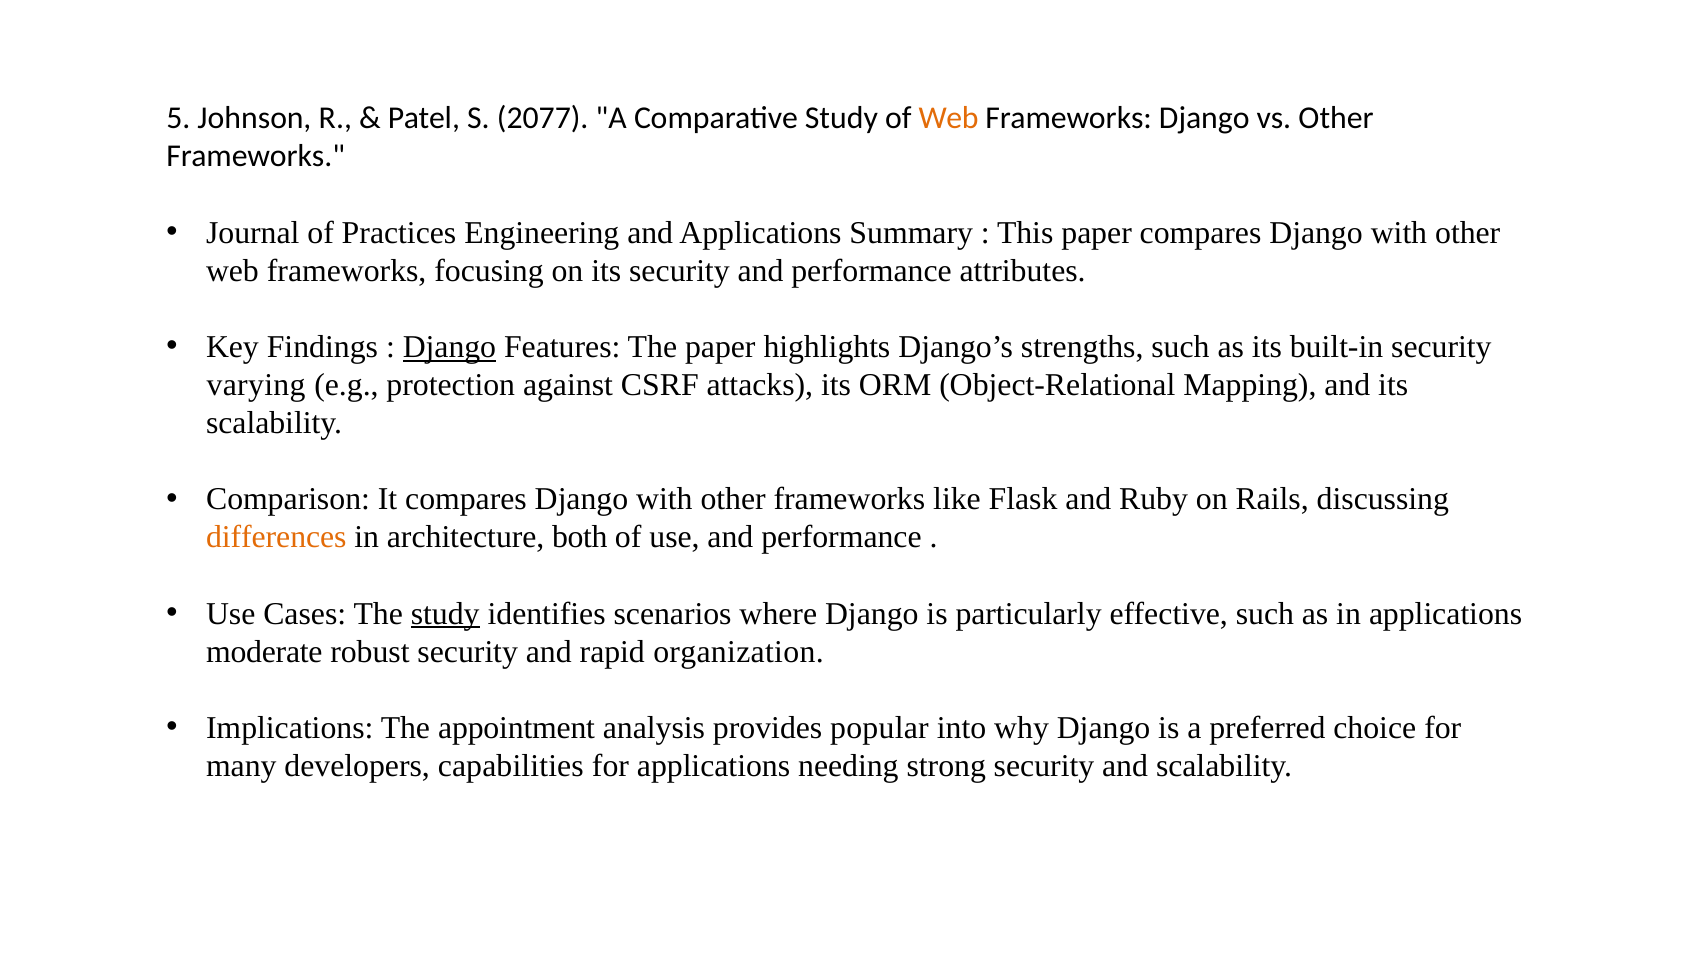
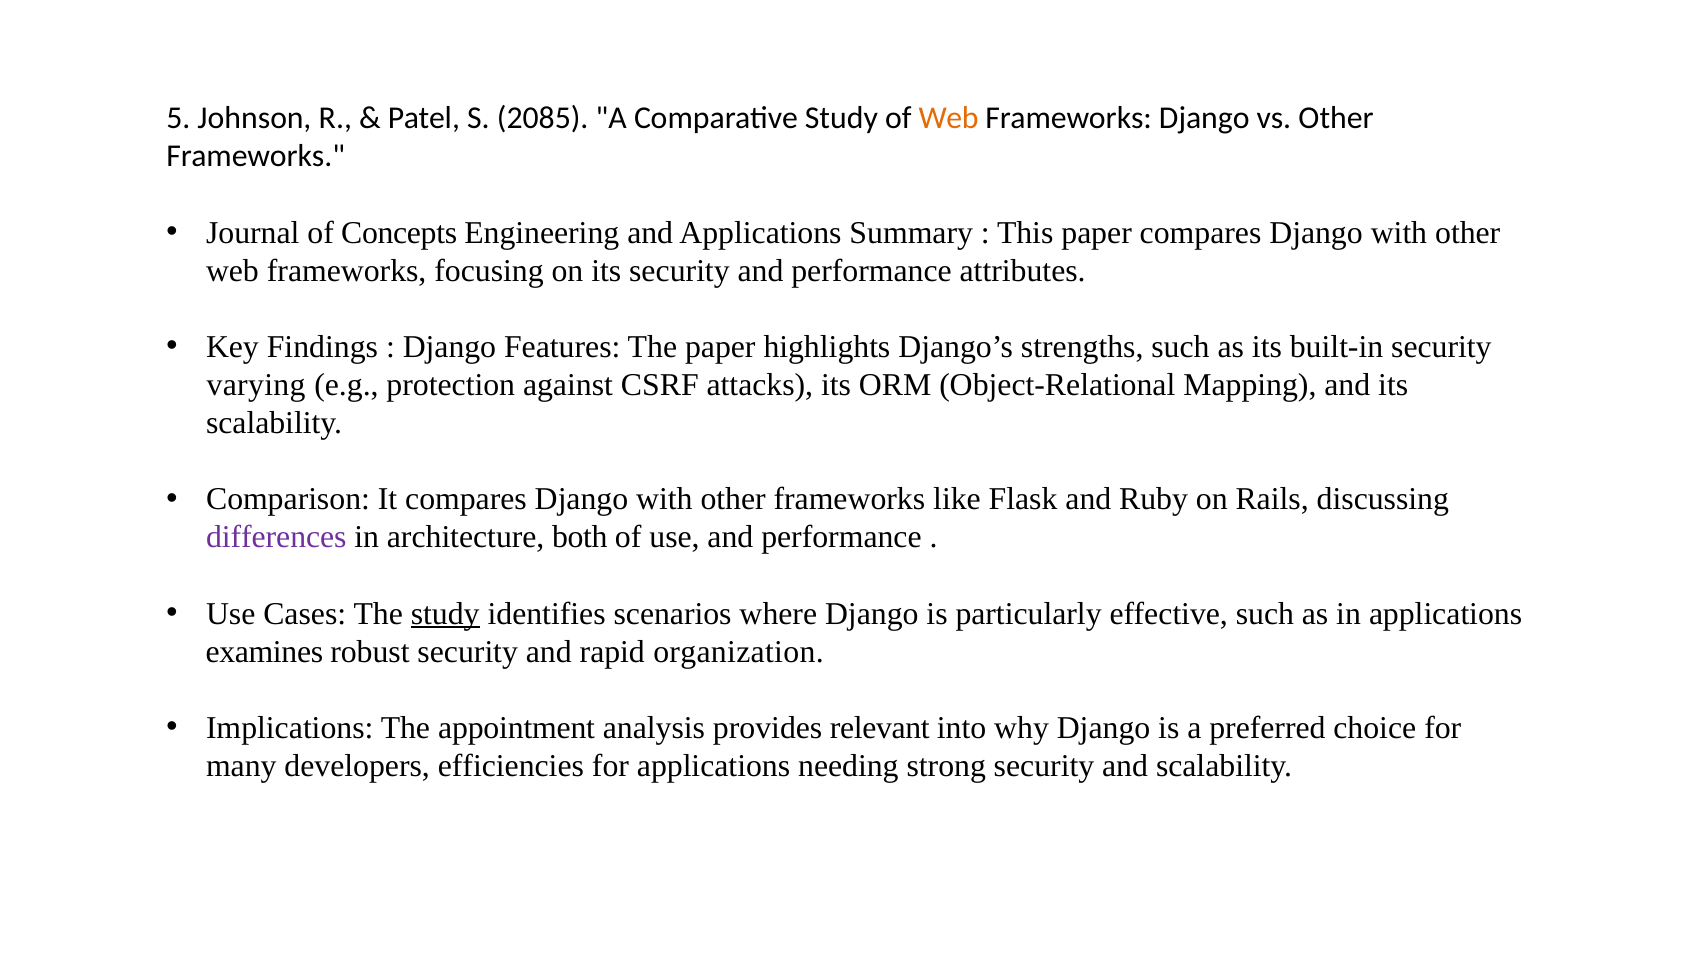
2077: 2077 -> 2085 (543, 118)
Practices: Practices -> Concepts (399, 233)
Django underline: present -> none (449, 347)
differences colour: orange -> purple (276, 538)
moderate: moderate -> examines (264, 652)
popular: popular -> relevant (880, 728)
capabilities: capabilities -> efficiencies (511, 767)
